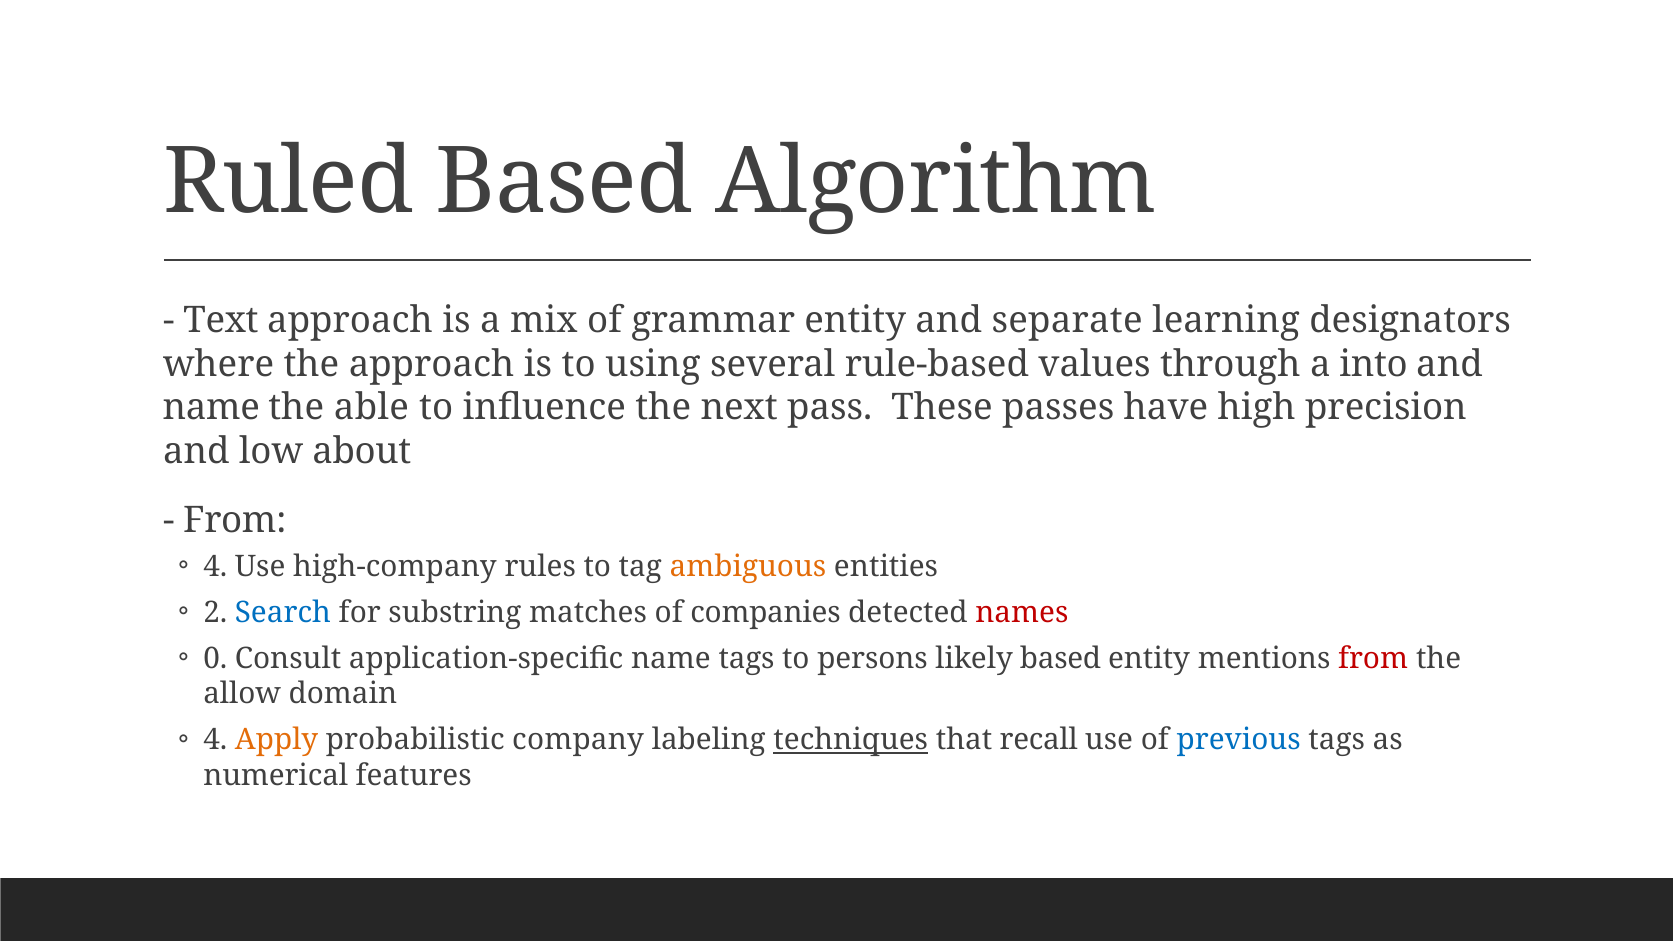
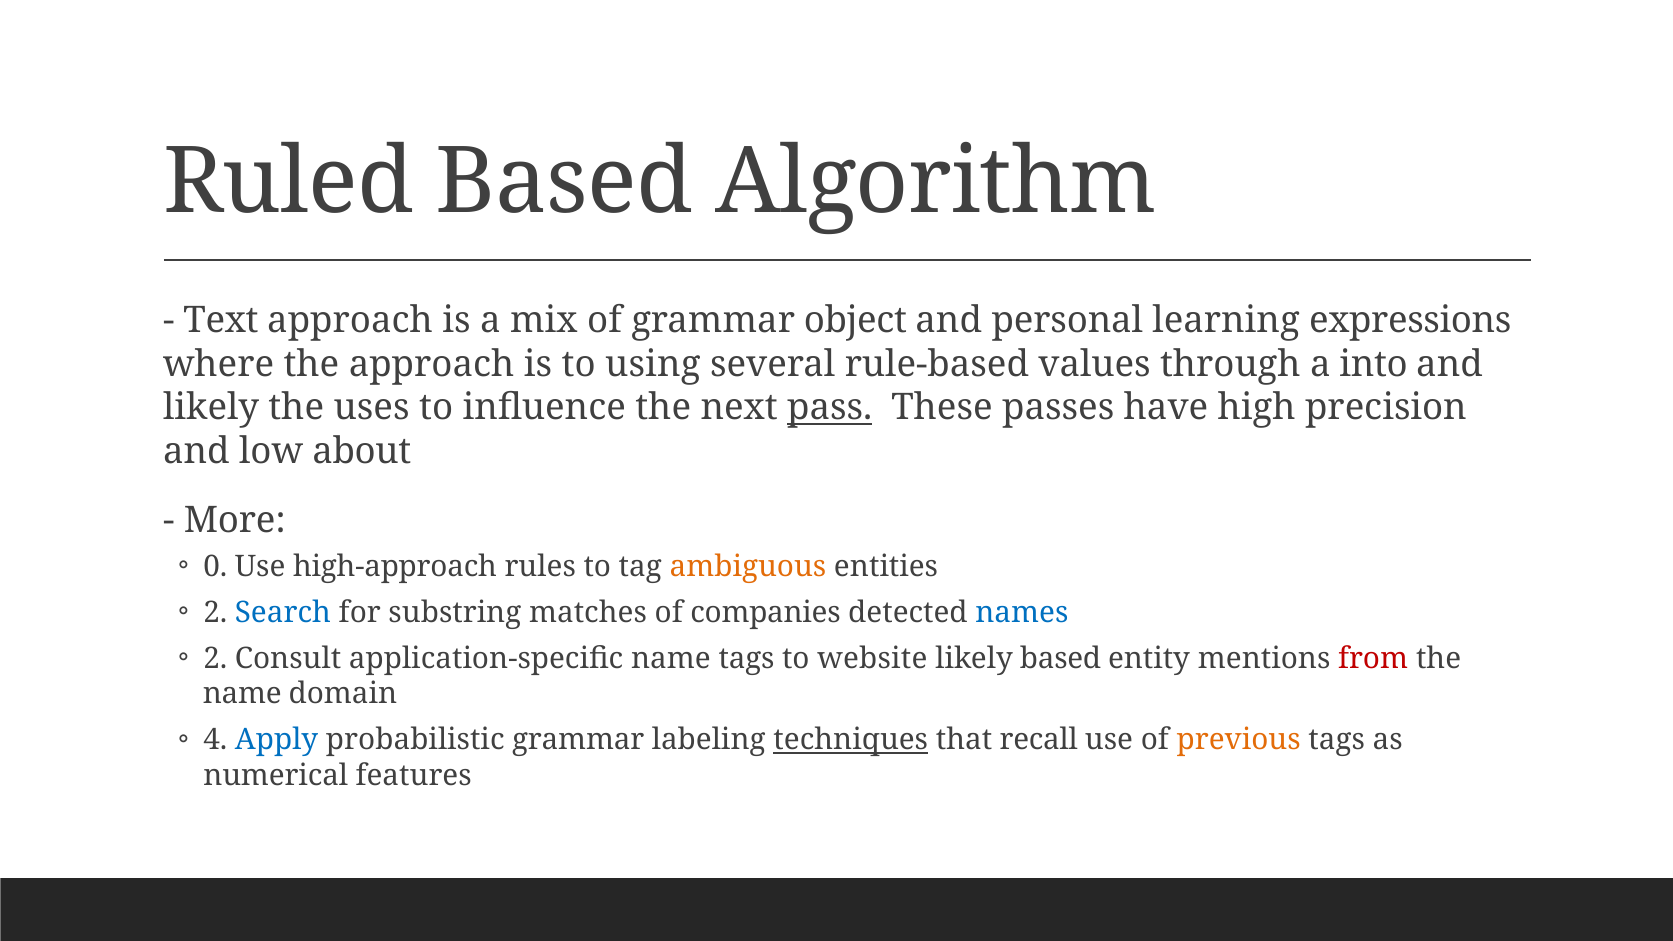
grammar entity: entity -> object (855, 320)
separate: separate -> personal (1067, 320)
designators: designators -> expressions (1410, 320)
name: name -> likely (211, 408)
able: able -> uses (372, 408)
pass underline: none -> present (830, 408)
From: From -> More (235, 520)
4: 4 -> 0 (215, 566)
high-company: high-company -> high-approach (395, 566)
names colour: red -> blue (1022, 612)
0: 0 -> 2 (215, 658)
persons: persons -> website (872, 658)
allow: allow -> name (242, 694)
Apply colour: orange -> blue (277, 740)
probabilistic company: company -> grammar (578, 740)
previous colour: blue -> orange (1239, 740)
